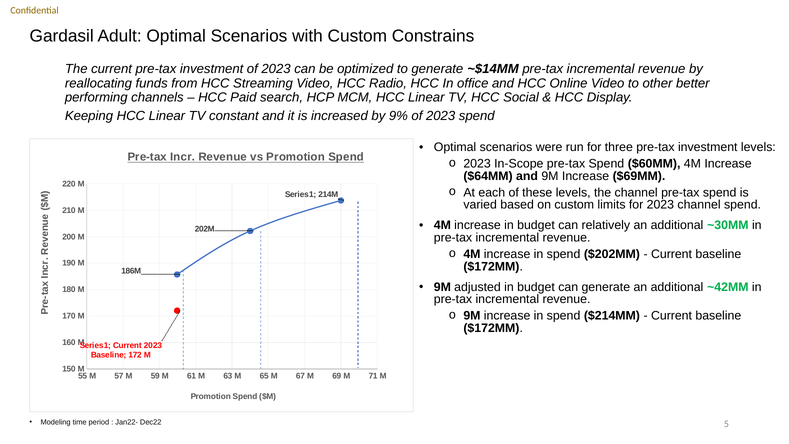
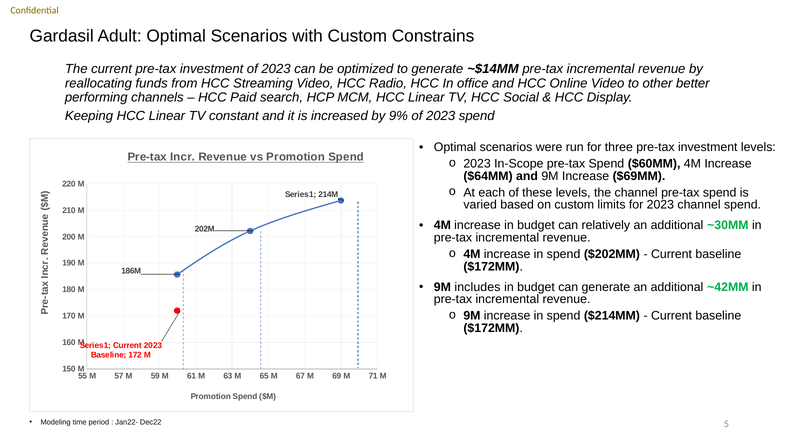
adjusted: adjusted -> includes (477, 287)
